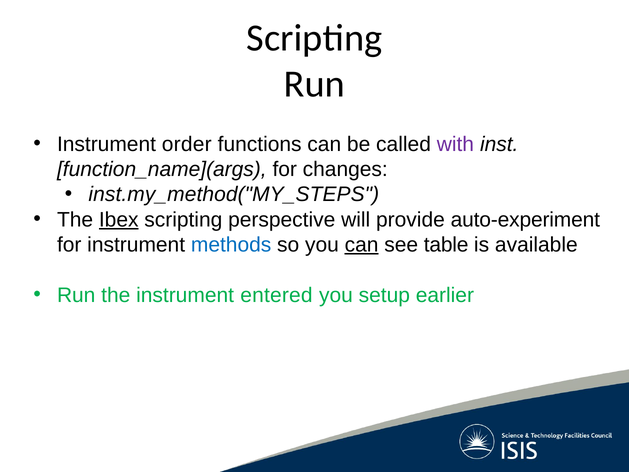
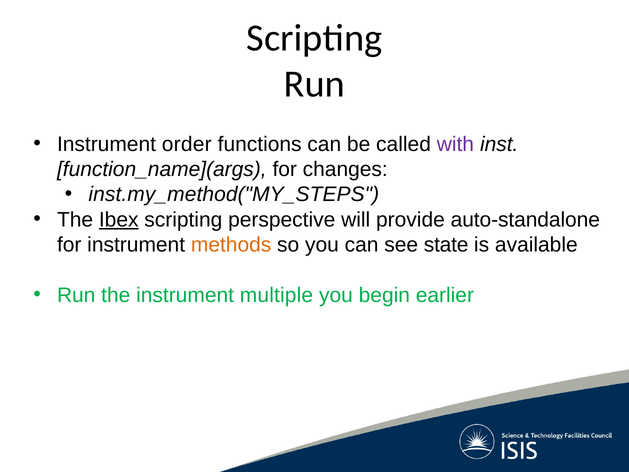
auto-experiment: auto-experiment -> auto-standalone (525, 220)
methods colour: blue -> orange (231, 245)
can underline: present -> none (362, 245)
table: table -> state (446, 245)
entered: entered -> multiple (276, 295)
setup: setup -> begin (384, 295)
